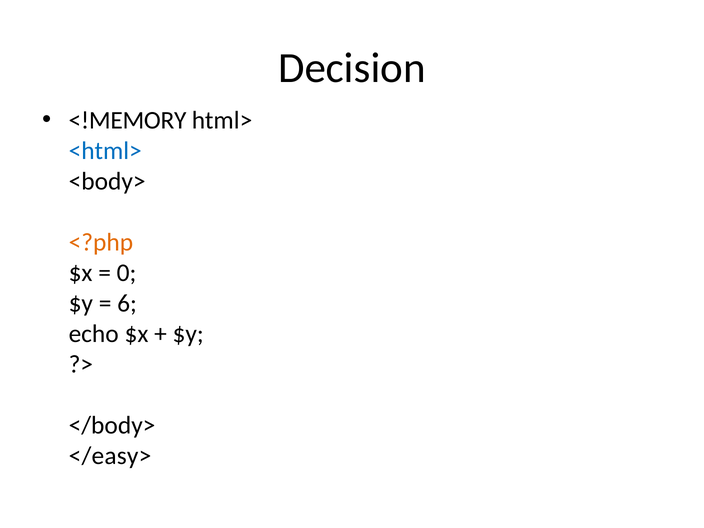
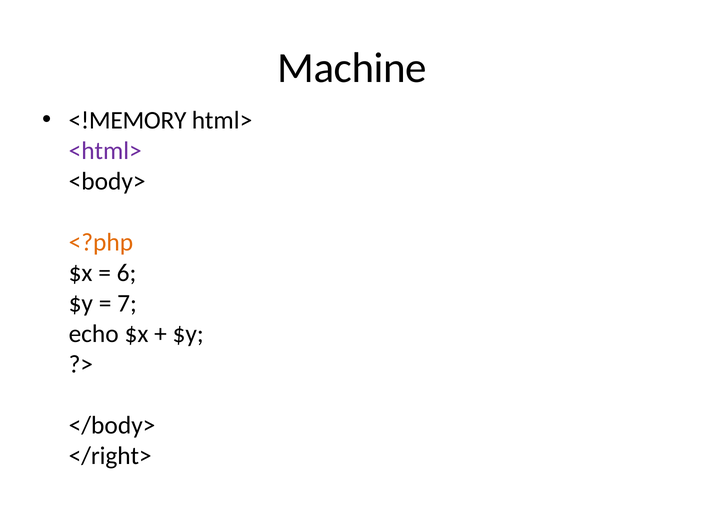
Decision: Decision -> Machine (352, 68)
<html> colour: blue -> purple (105, 151)
0: 0 -> 6 (127, 273)
6: 6 -> 7 (127, 303)
</easy>: </easy> -> </right> (110, 456)
